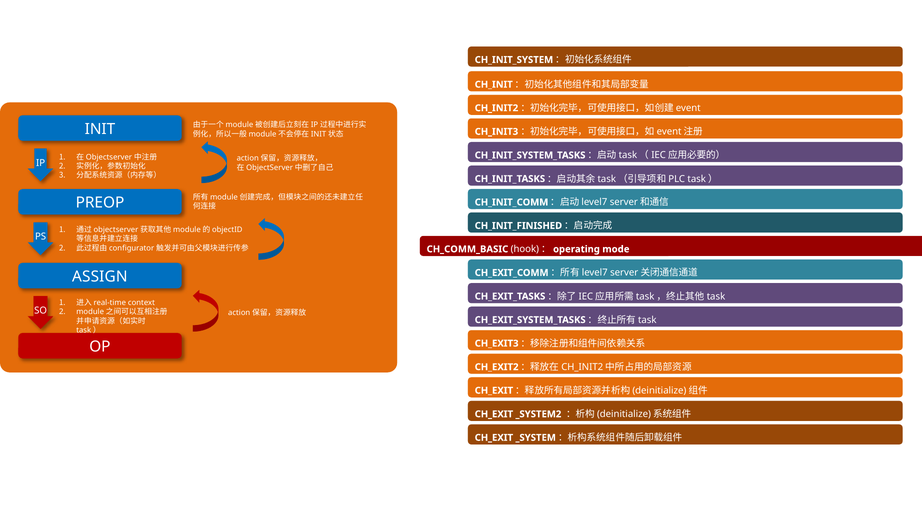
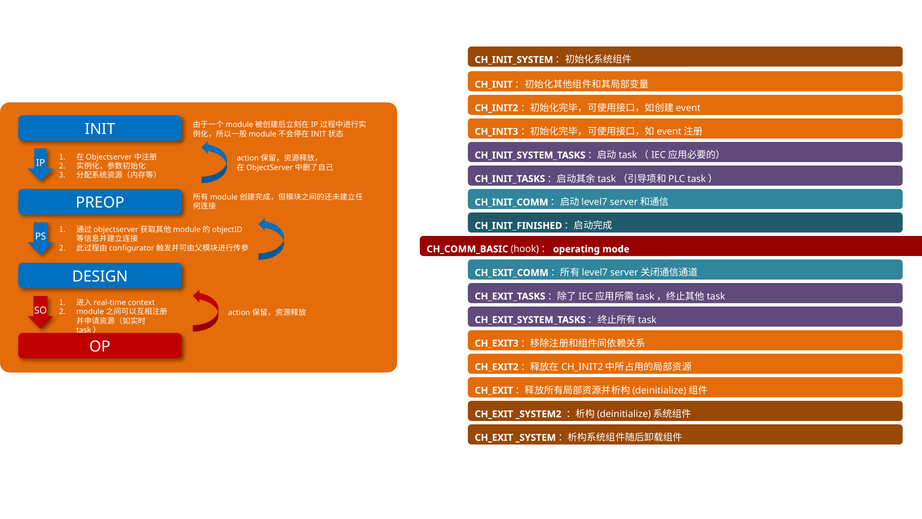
ASSIGN: ASSIGN -> DESIGN (100, 276)
